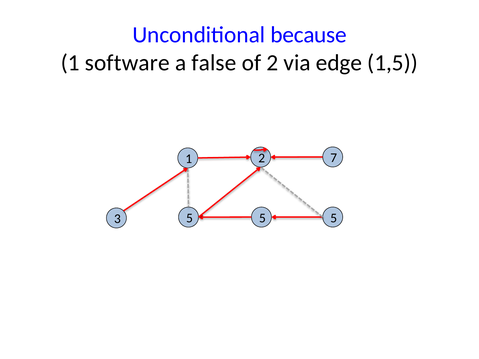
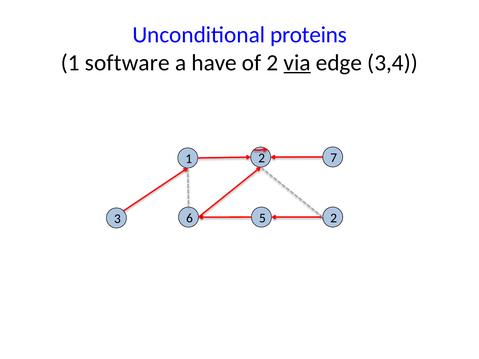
because: because -> proteins (309, 35)
false: false -> have (214, 63)
via underline: none -> present (297, 63)
1,5: 1,5 -> 3,4 (393, 63)
3 5: 5 -> 6 (189, 218)
5: 5 -> 2 (334, 218)
